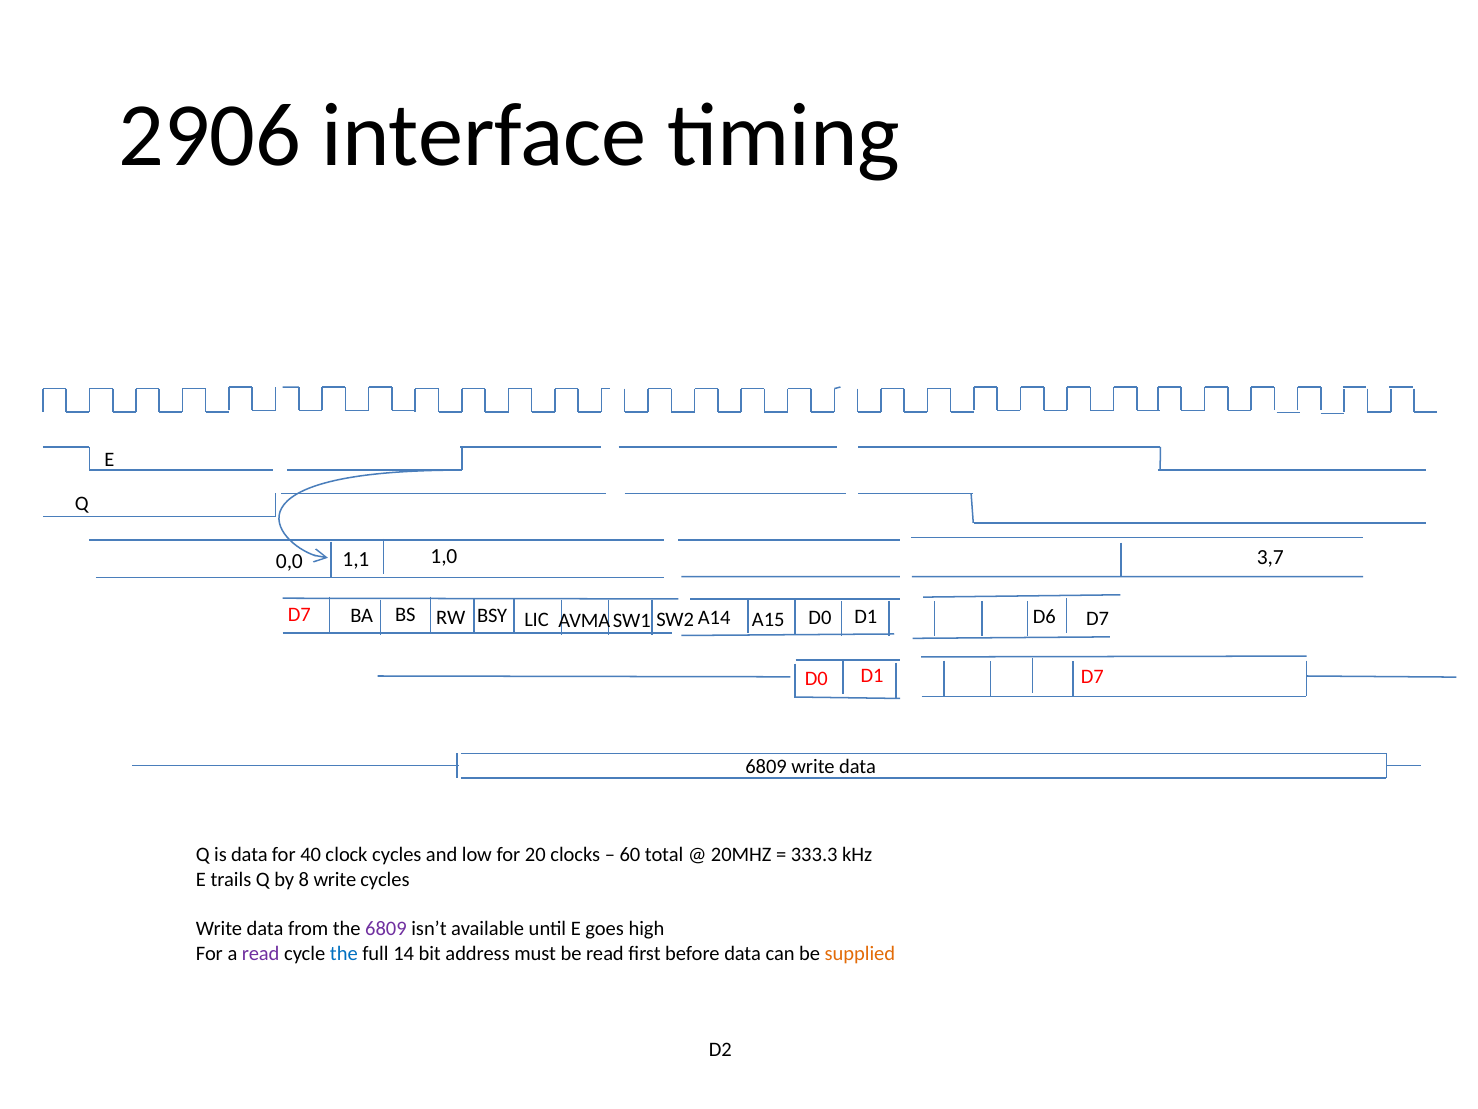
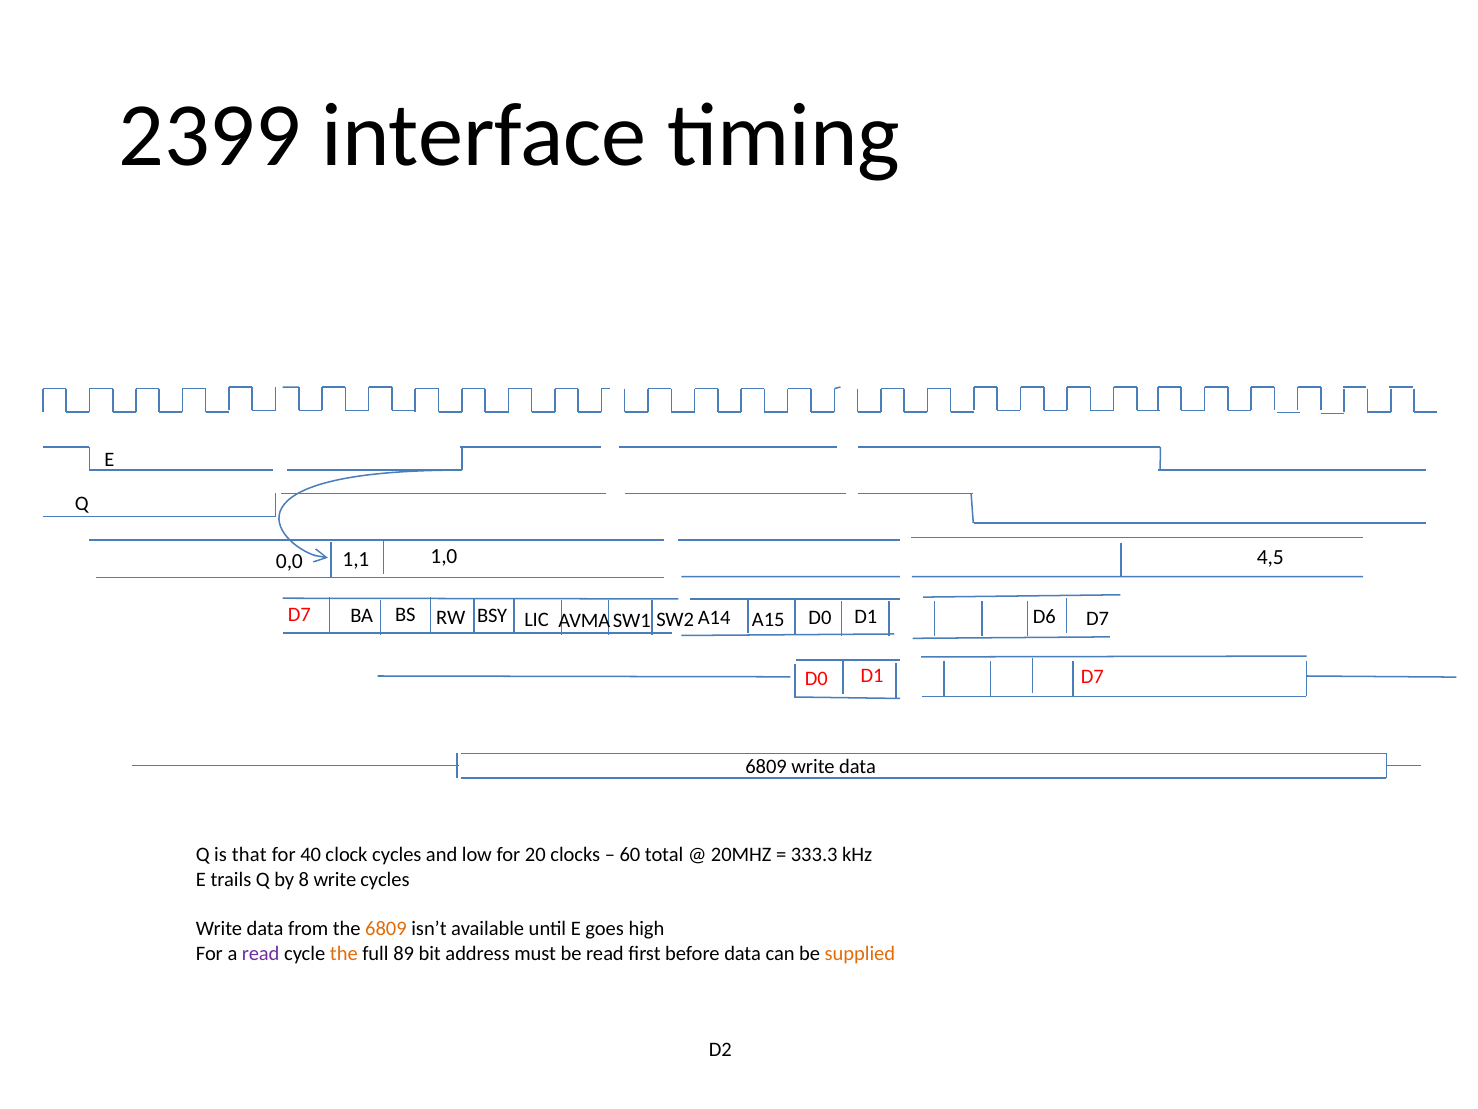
2906: 2906 -> 2399 (210, 136)
3,7: 3,7 -> 4,5 (1270, 557)
is data: data -> that (249, 855)
6809 colour: purple -> orange (386, 929)
the colour: blue -> orange (344, 953)
14: 14 -> 89 (404, 953)
